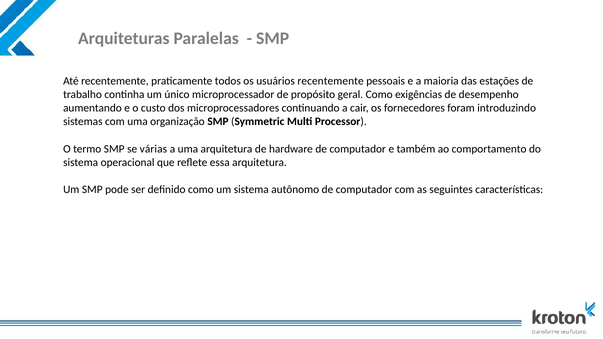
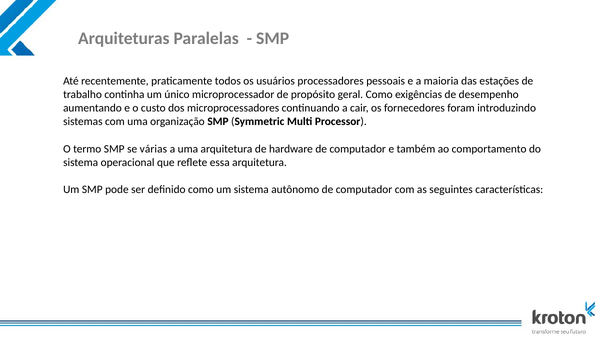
usuários recentemente: recentemente -> processadores (331, 81)
